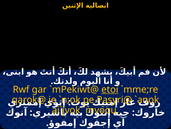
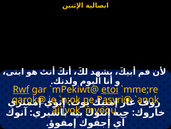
Rwf underline: none -> present (21, 89)
